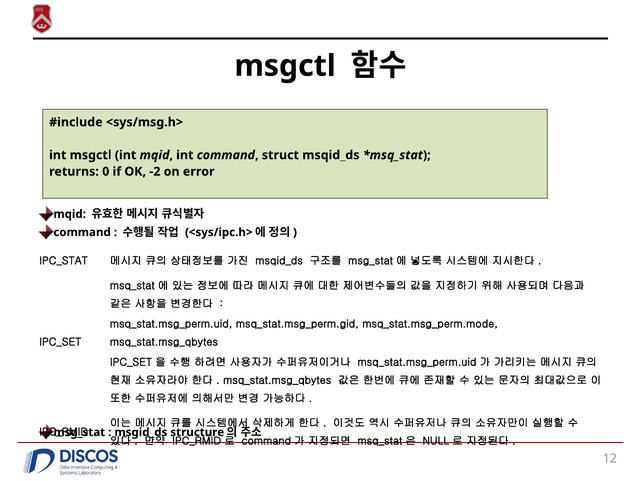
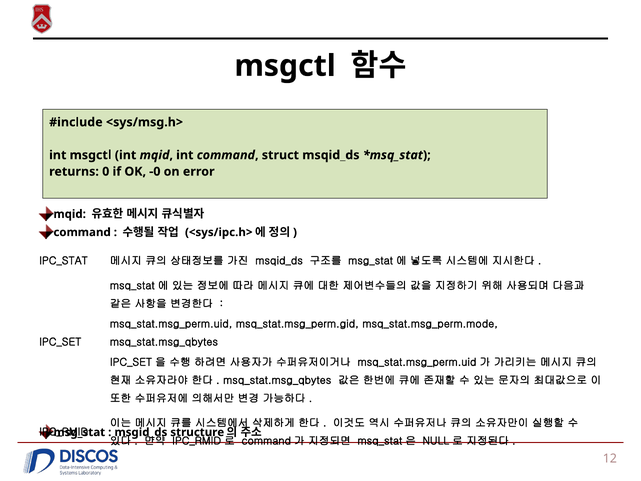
-2: -2 -> -0 (155, 171)
